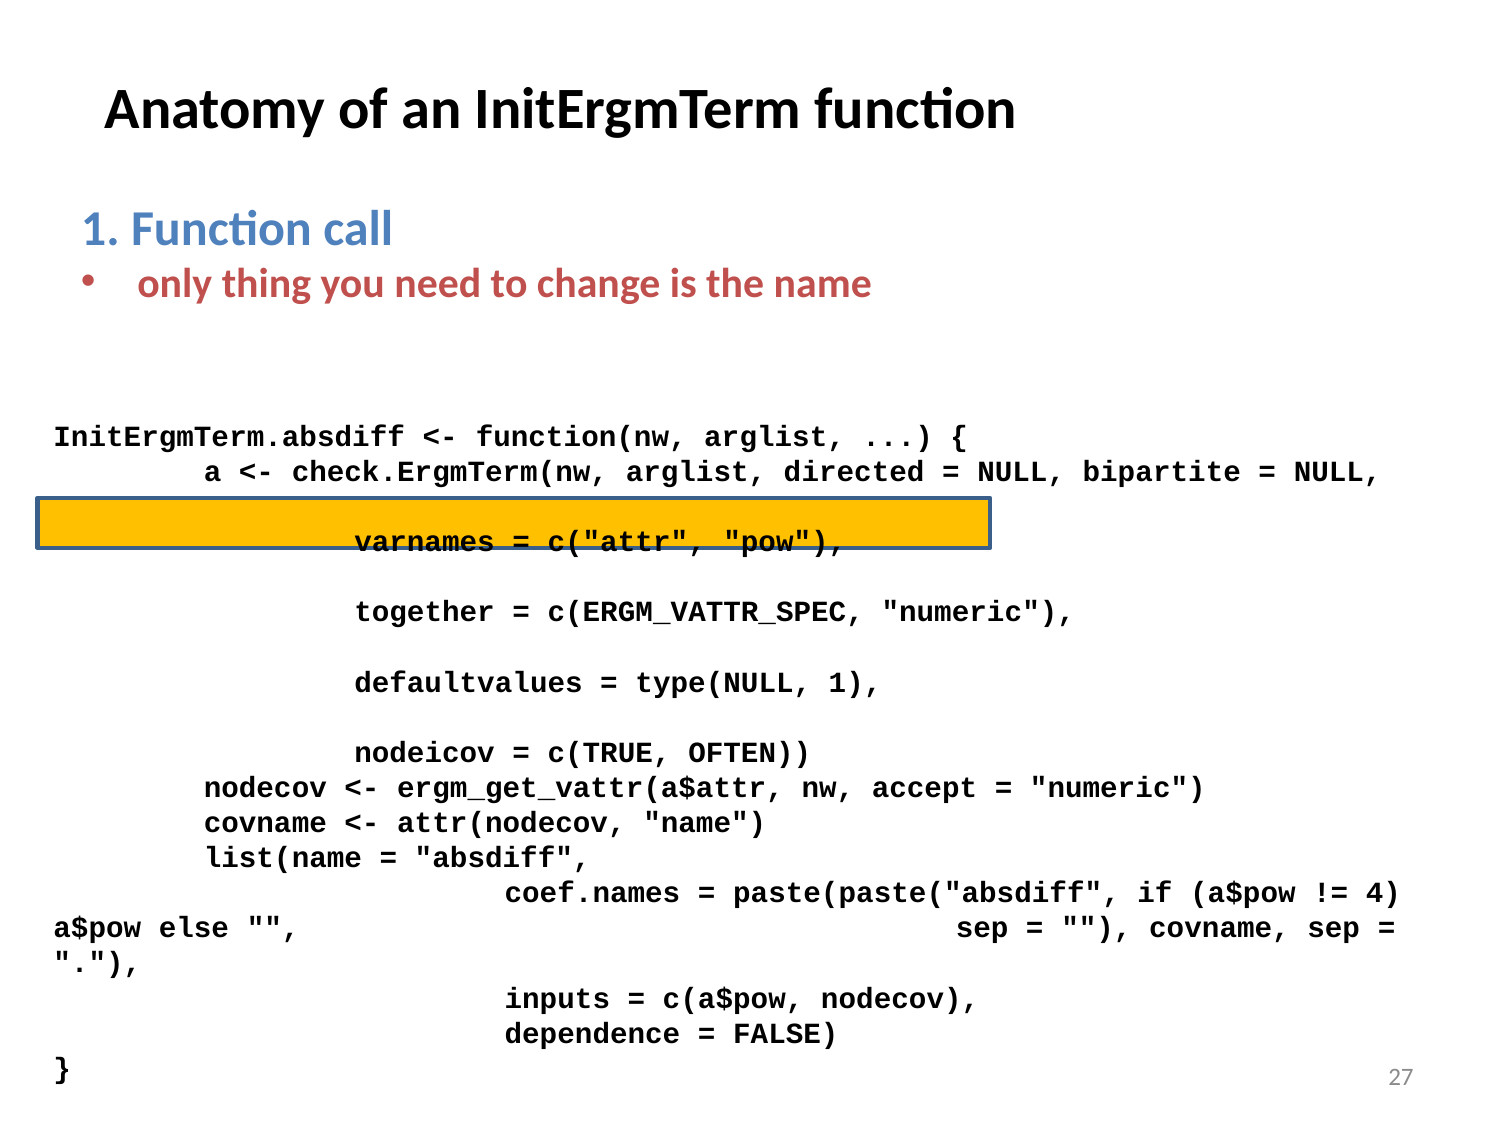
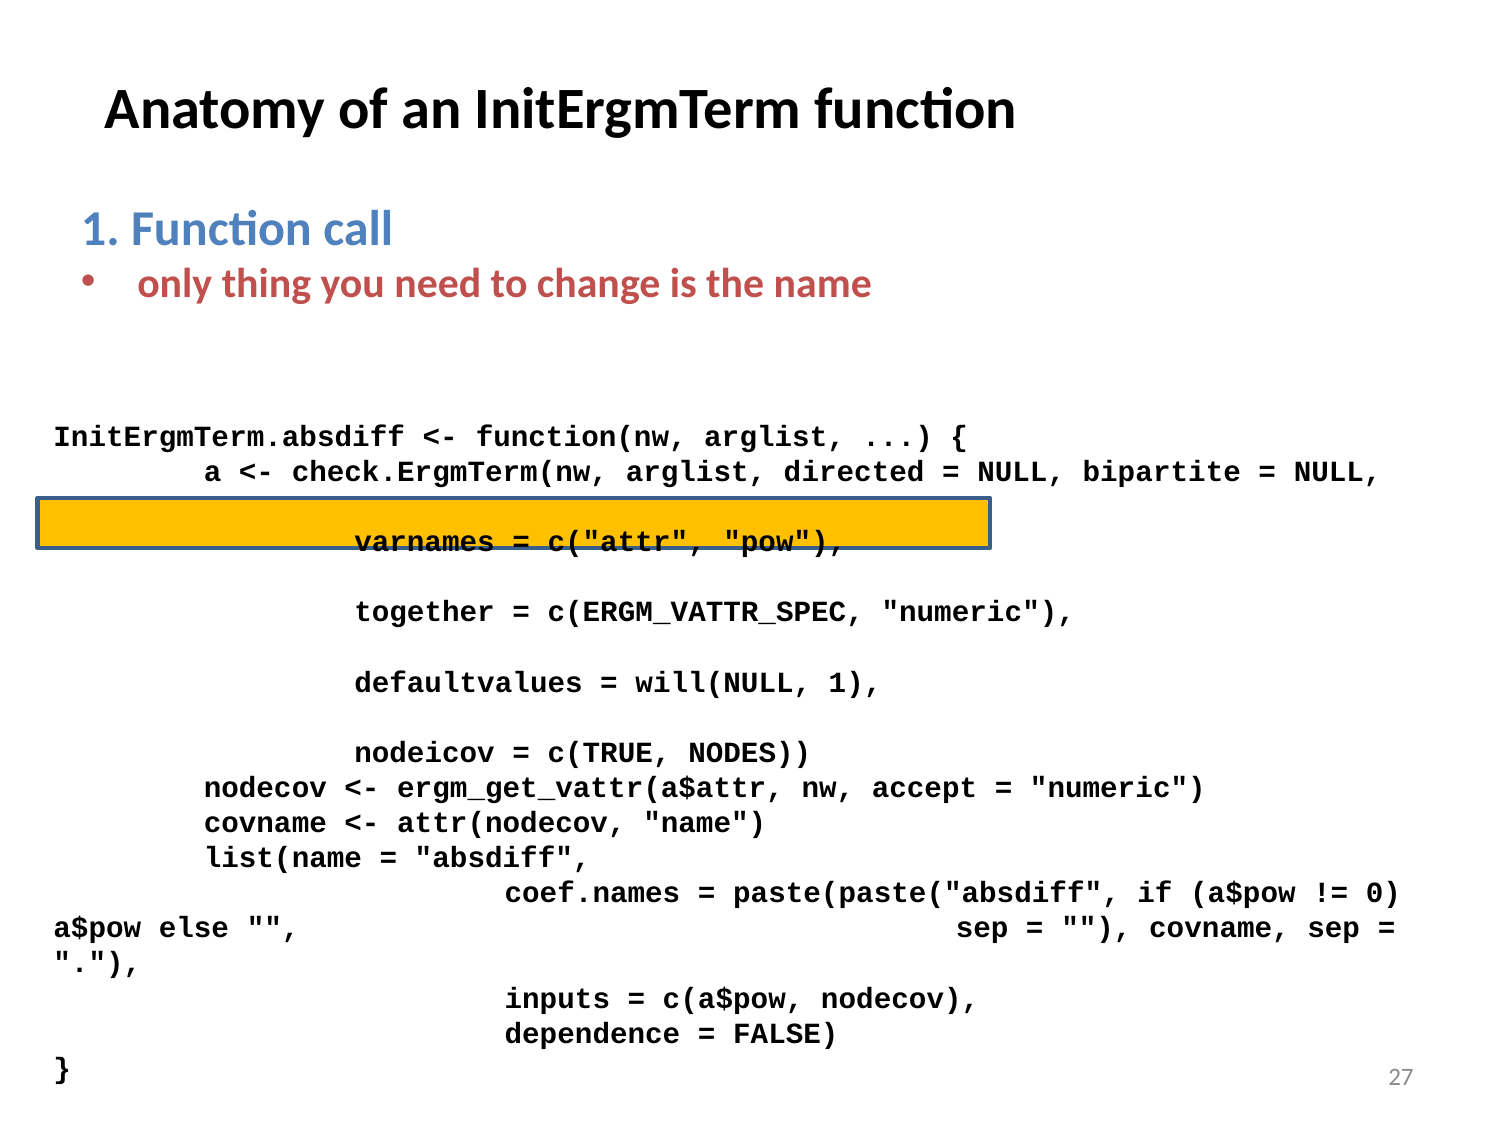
type(NULL: type(NULL -> will(NULL (723, 682)
OFTEN: OFTEN -> NODES (750, 753)
4: 4 -> 0 (1383, 893)
